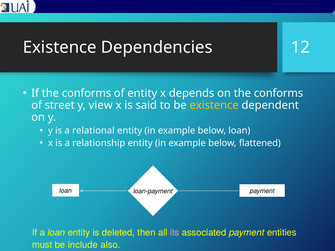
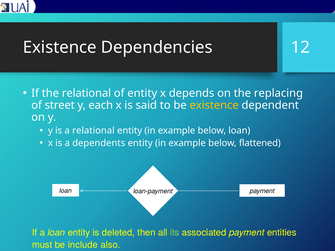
If the conforms: conforms -> relational (86, 93)
on the conforms: conforms -> replacing (278, 93)
view: view -> each (101, 105)
relationship: relationship -> dependents (99, 143)
its colour: pink -> light green (175, 233)
